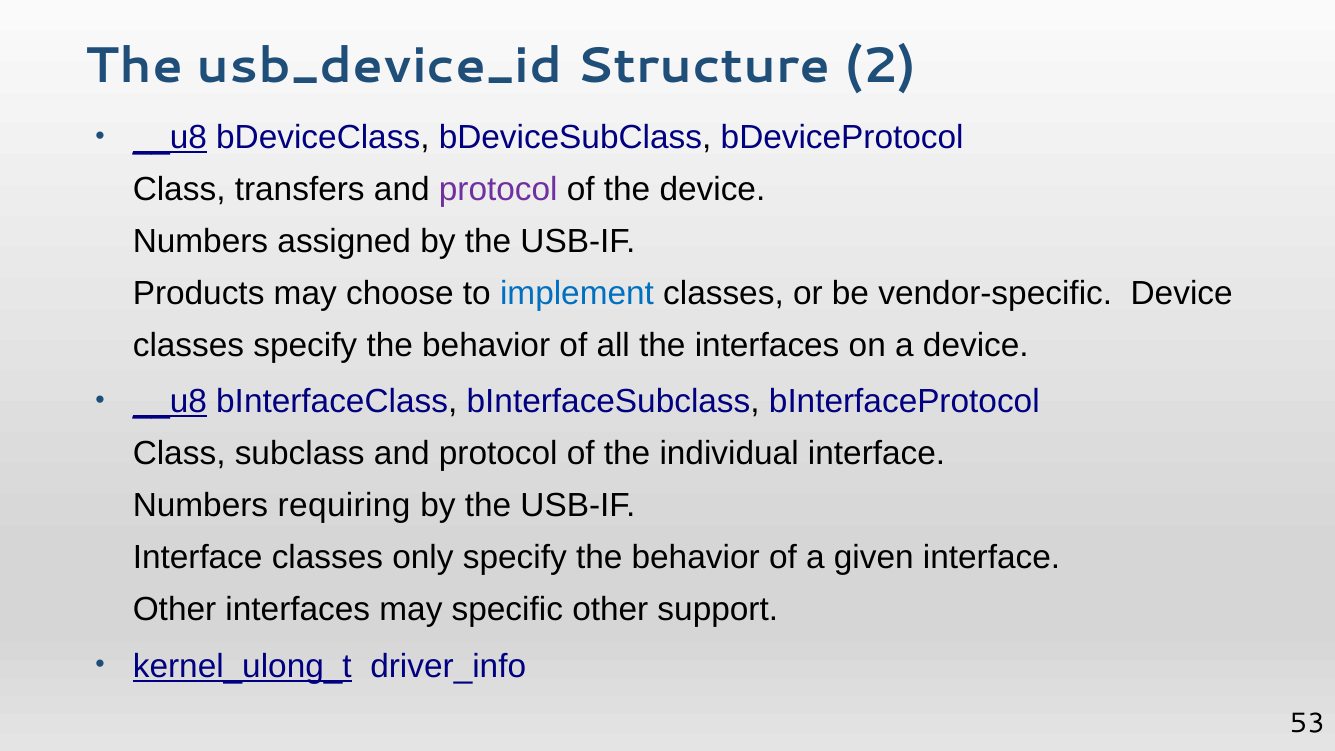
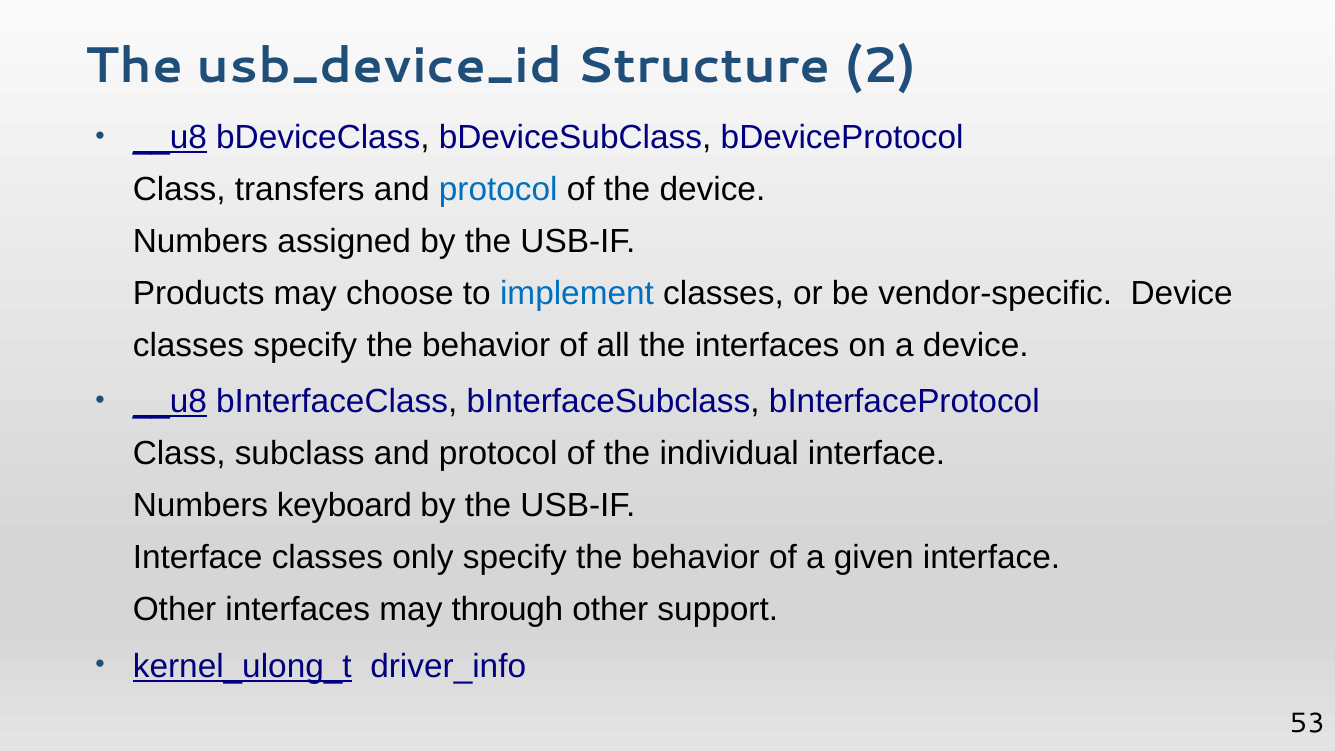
protocol colour: purple -> blue (498, 189)
requiring: requiring -> keyboard (344, 506)
specific: specific -> through (507, 610)
